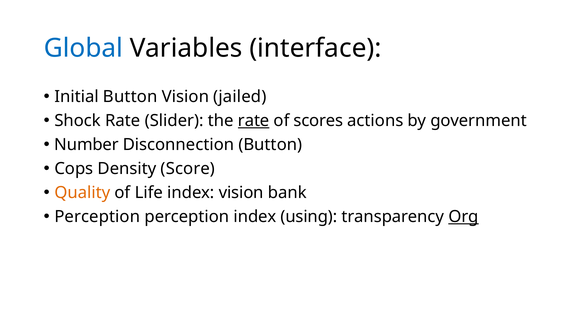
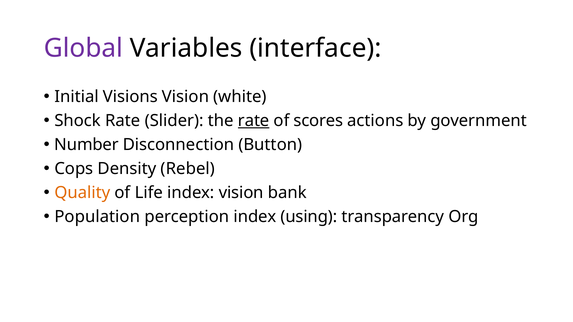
Global colour: blue -> purple (83, 48)
Initial Button: Button -> Visions (130, 97)
jailed: jailed -> white (240, 97)
Score: Score -> Rebel (188, 169)
Perception: Perception -> Population (97, 217)
Org underline: present -> none (464, 217)
